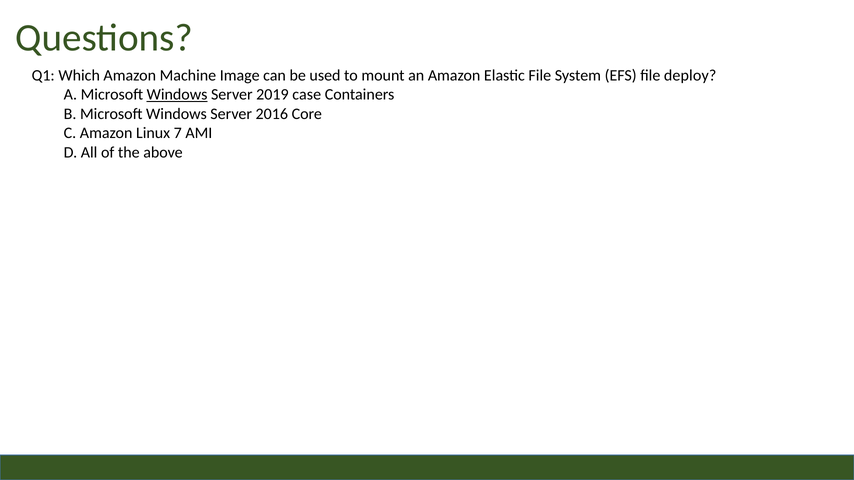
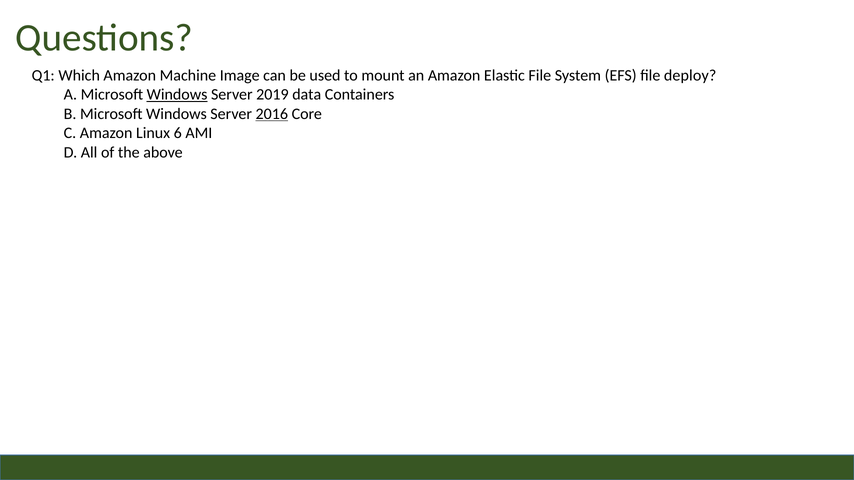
case: case -> data (307, 95)
2016 underline: none -> present (272, 114)
7: 7 -> 6 (178, 133)
